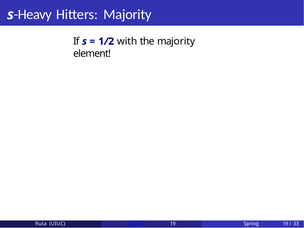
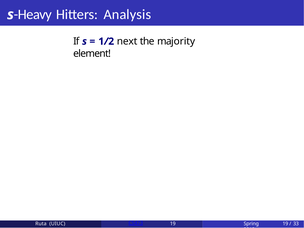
Hitters Majority: Majority -> Analysis (127, 15)
with: with -> next (127, 41)
